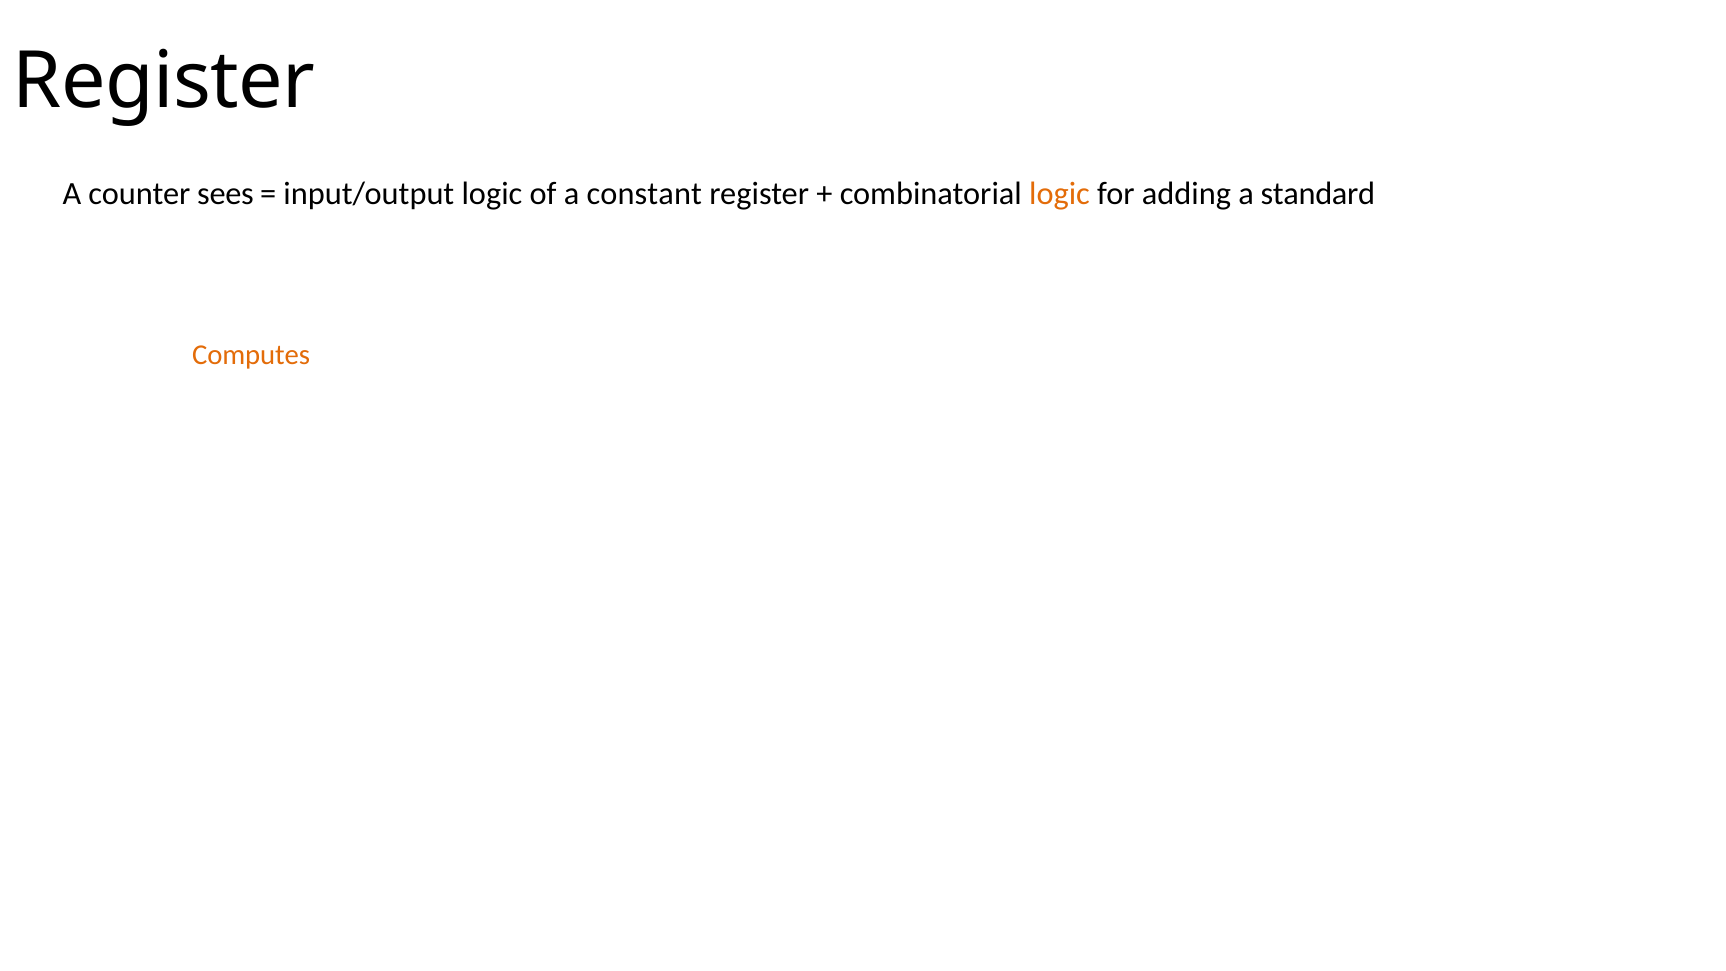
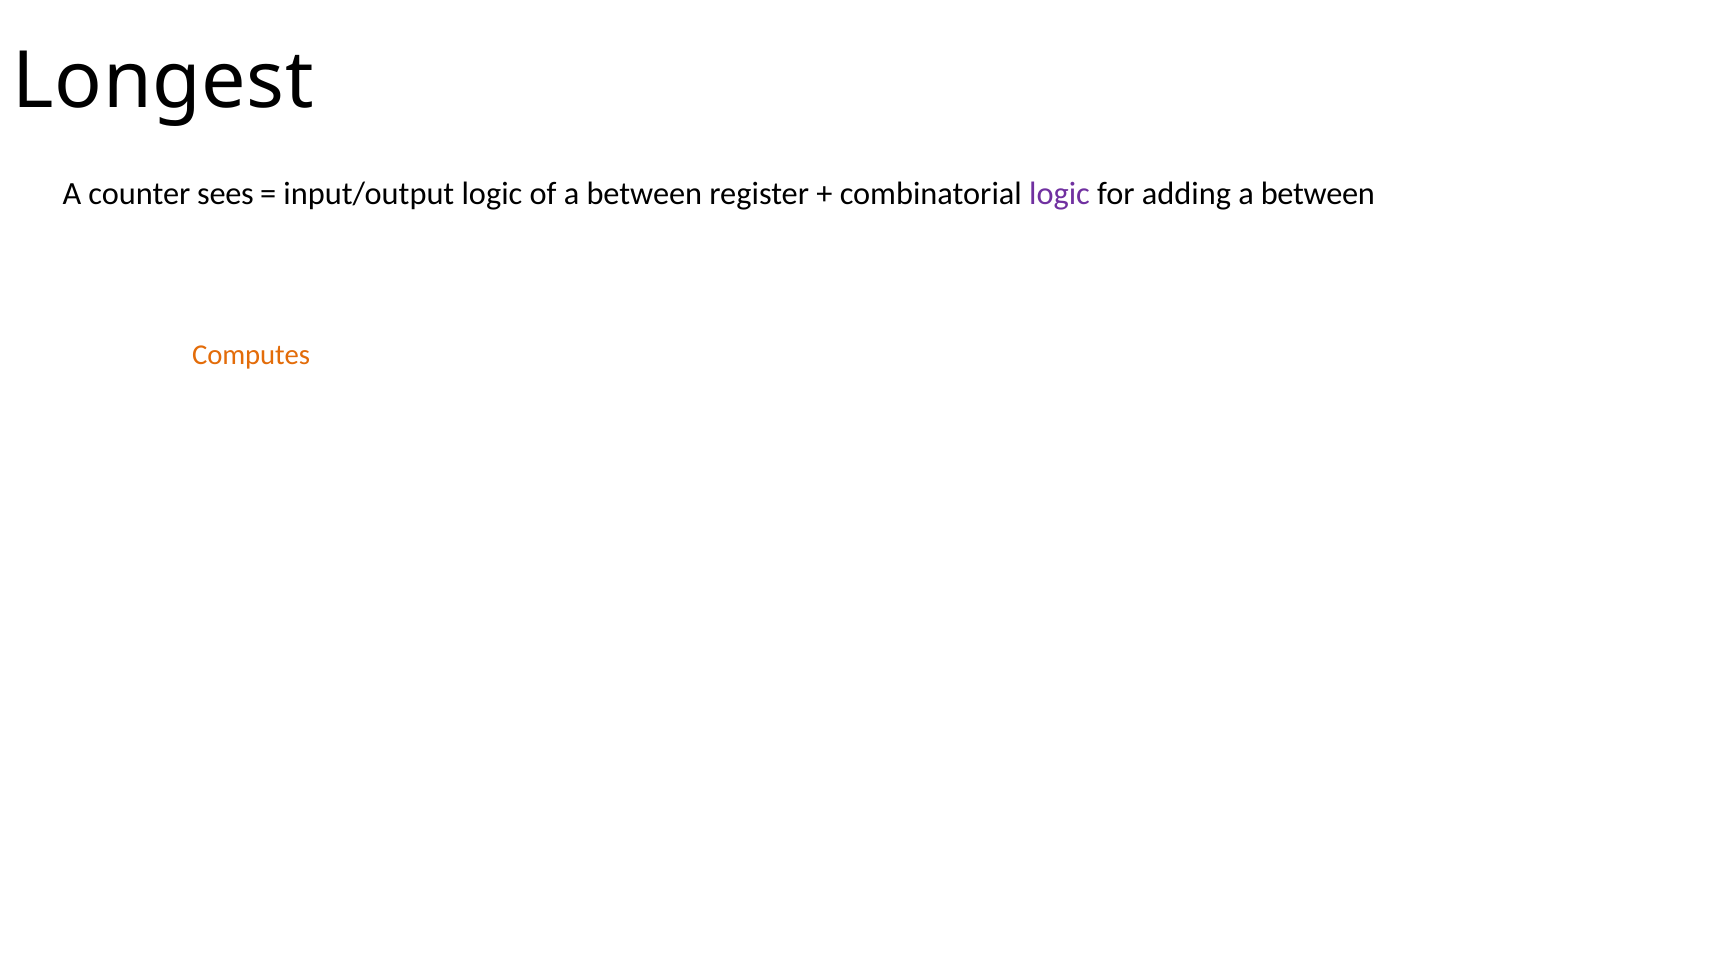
Register: Register -> Longest (163, 82)
of a constant: constant -> between (644, 194)
logic colour: orange -> purple (1059, 194)
adding a standard: standard -> between (1318, 194)
